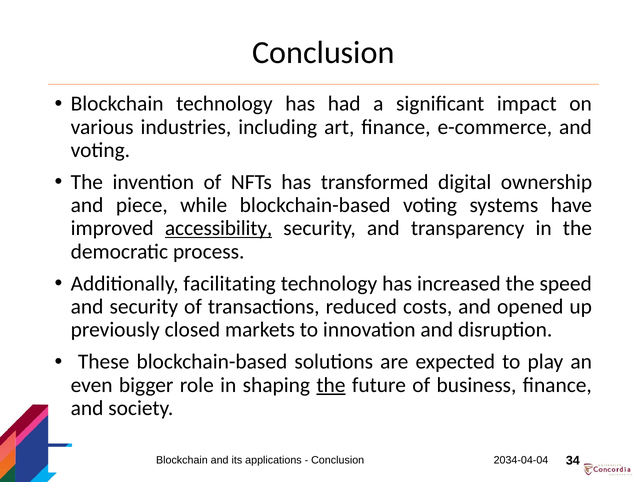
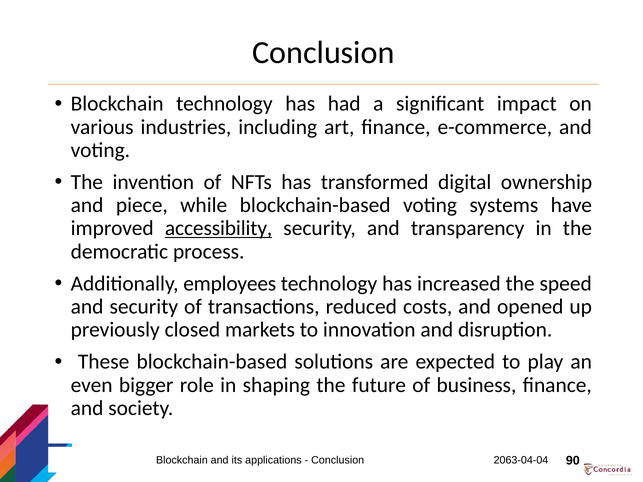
facilitating: facilitating -> employees (230, 284)
the underline: present -> none (331, 385)
2034-04-04: 2034-04-04 -> 2063-04-04 (521, 461)
34: 34 -> 90 (573, 461)
